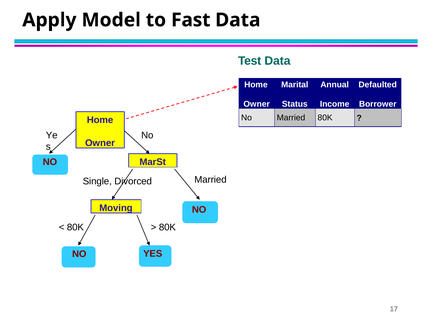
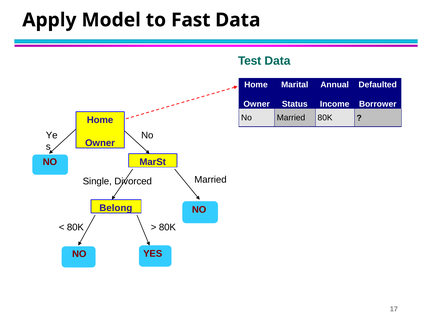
Moving: Moving -> Belong (116, 208)
